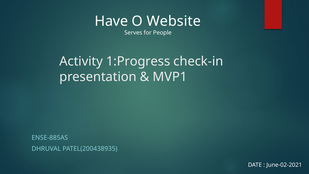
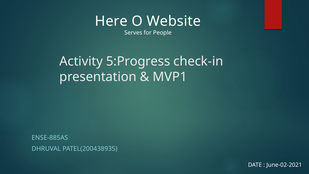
Have: Have -> Here (111, 21)
1:Progress: 1:Progress -> 5:Progress (138, 61)
